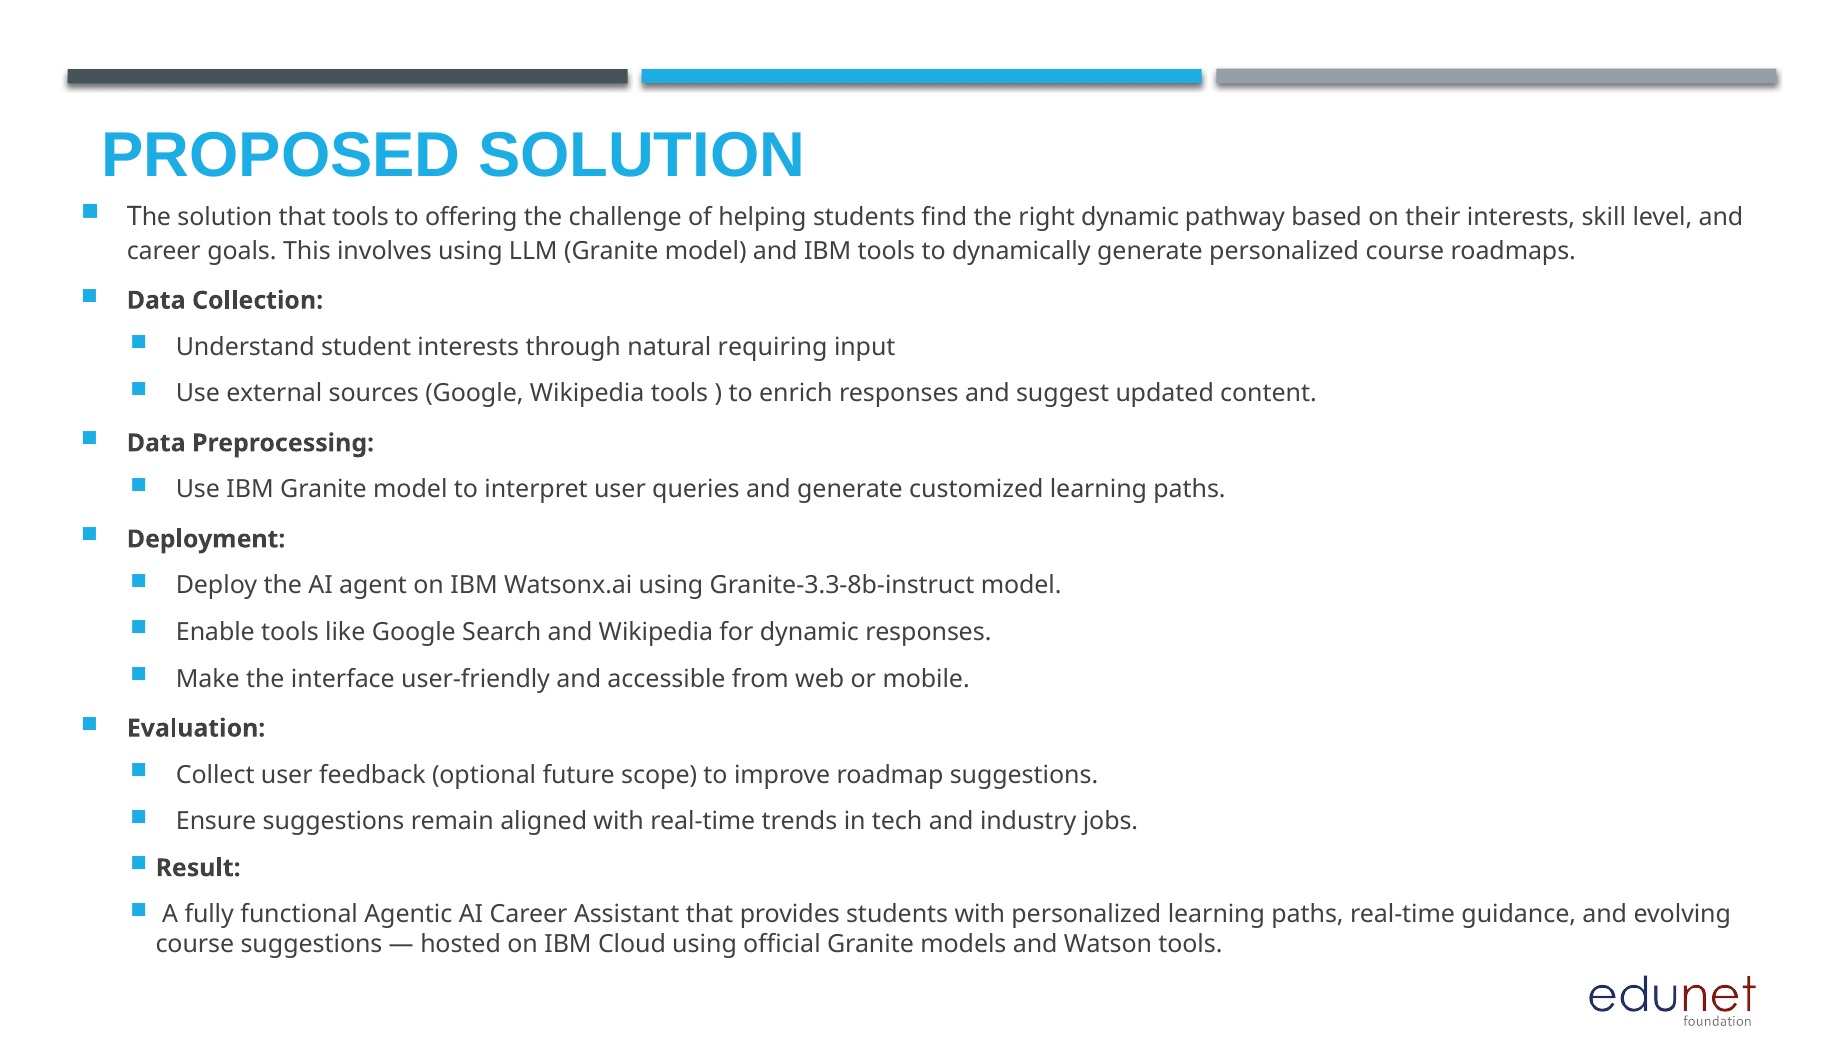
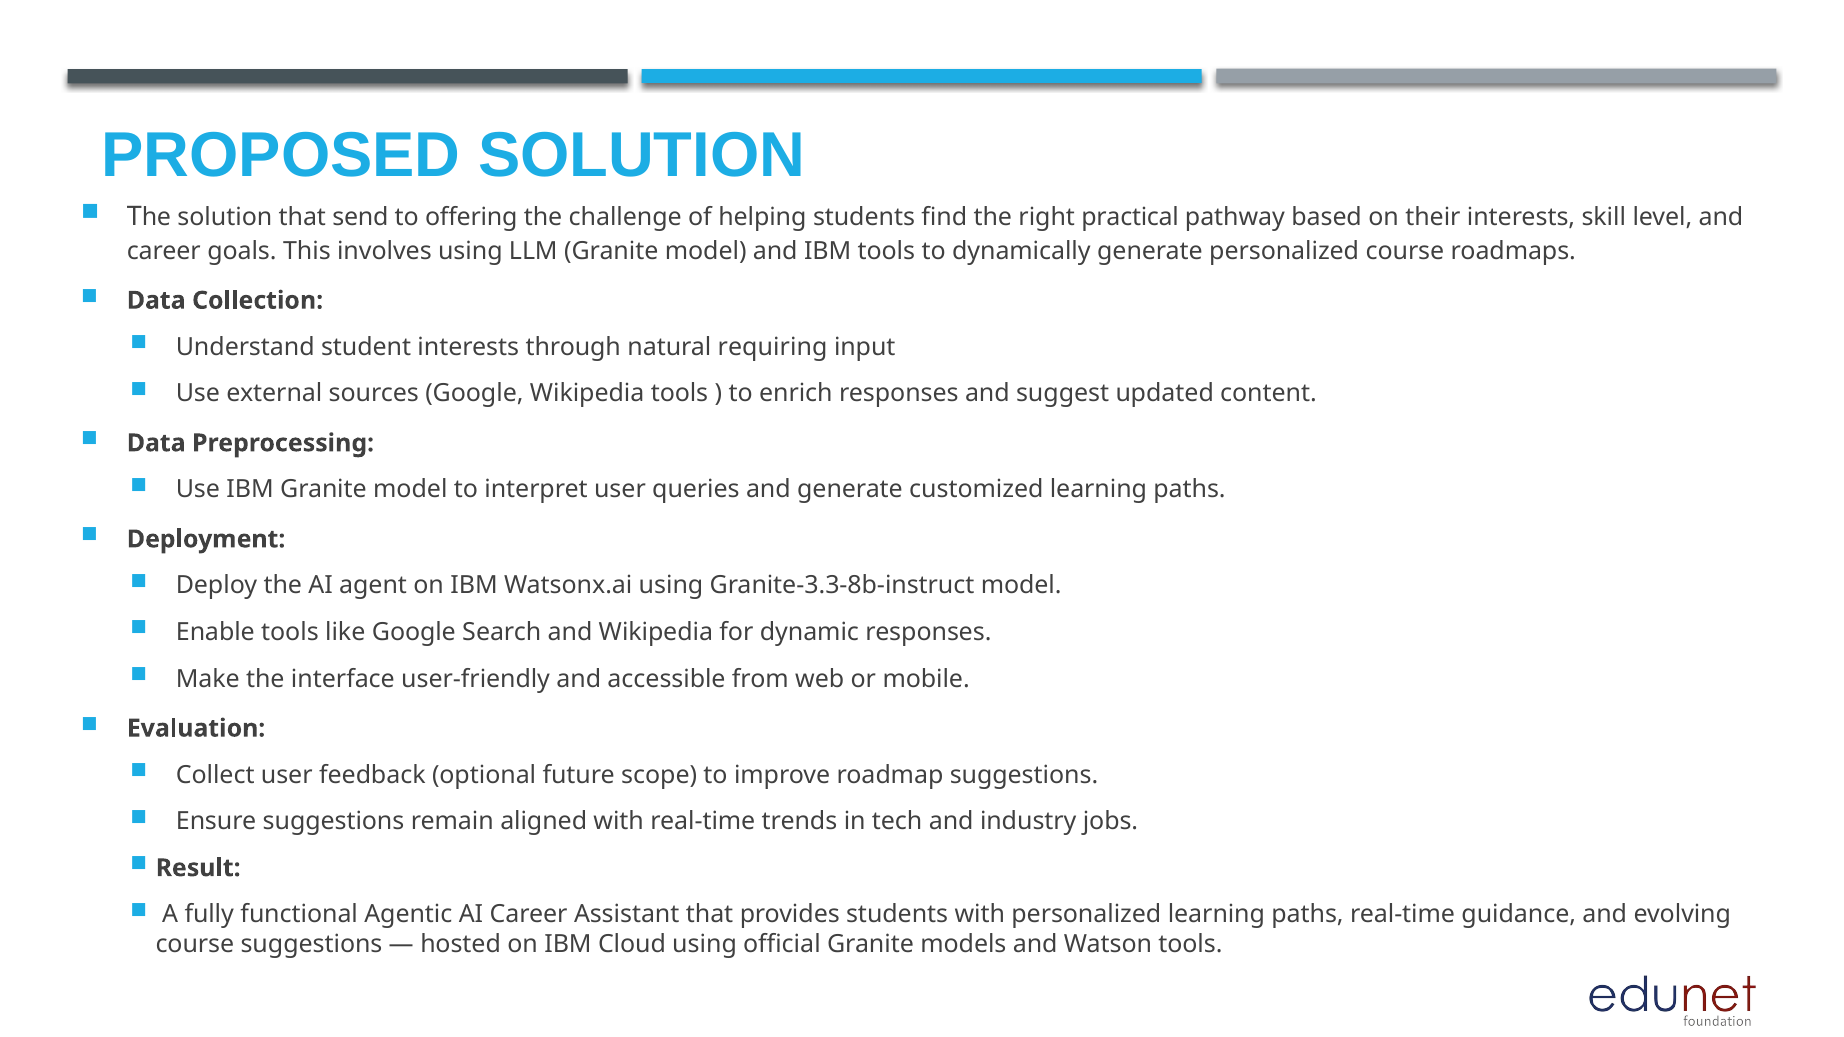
that tools: tools -> send (360, 218)
right dynamic: dynamic -> practical (1130, 218)
